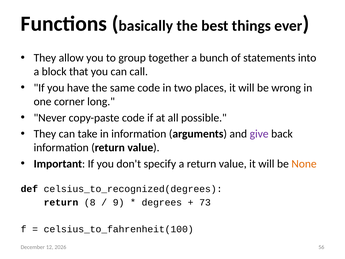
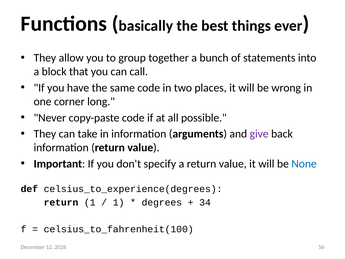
None colour: orange -> blue (304, 164)
celsius_to_recognized(degrees: celsius_to_recognized(degrees -> celsius_to_experience(degrees (133, 189)
return 8: 8 -> 1 (90, 202)
9: 9 -> 1 (119, 202)
73: 73 -> 34 (205, 202)
